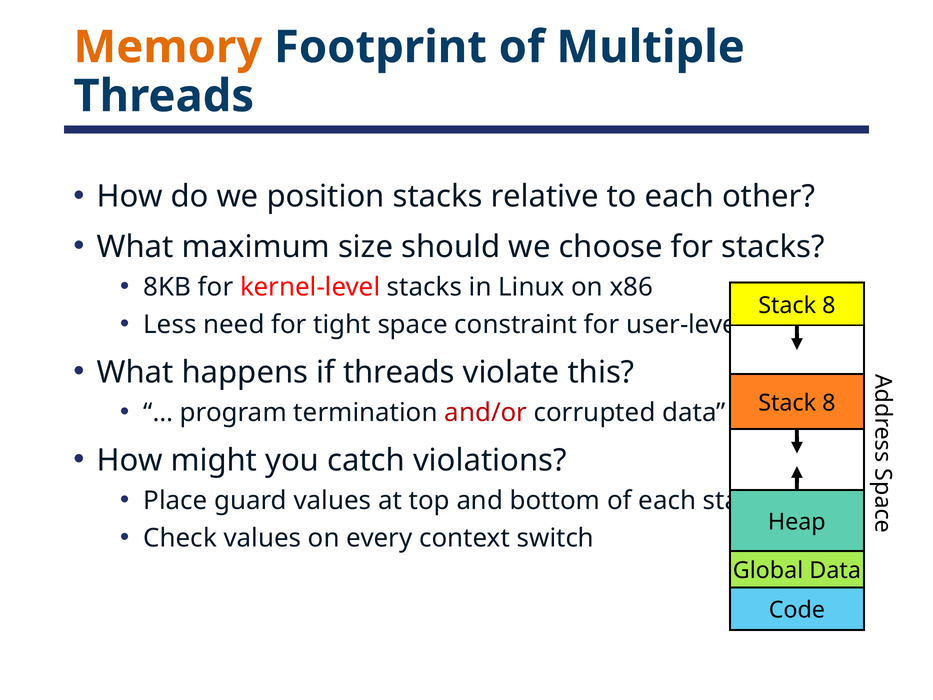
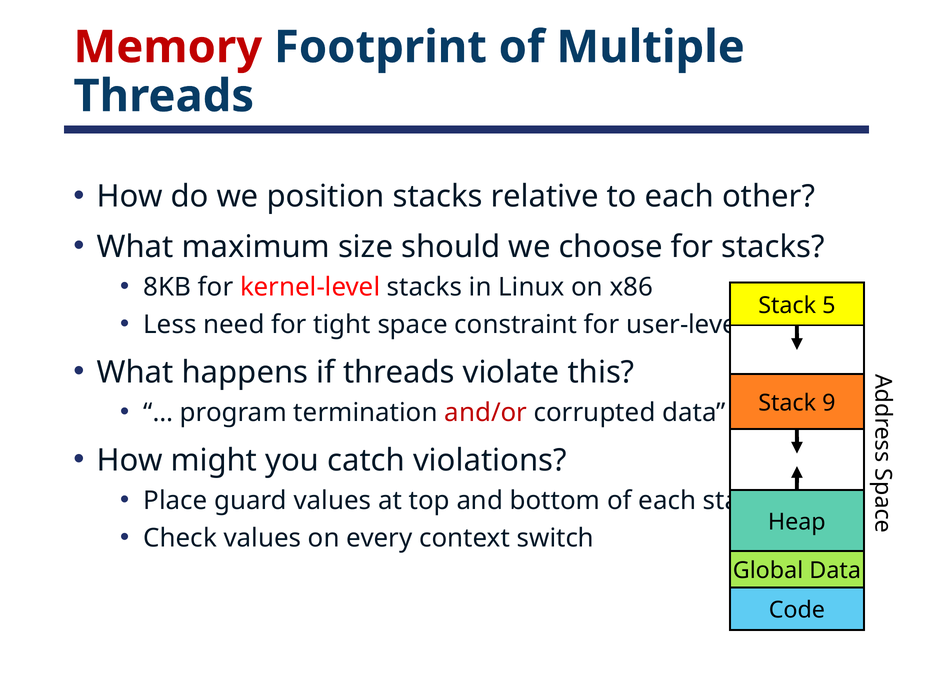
Memory colour: orange -> red (168, 47)
8: 8 -> 5 (829, 305)
8: 8 -> 9 (829, 403)
